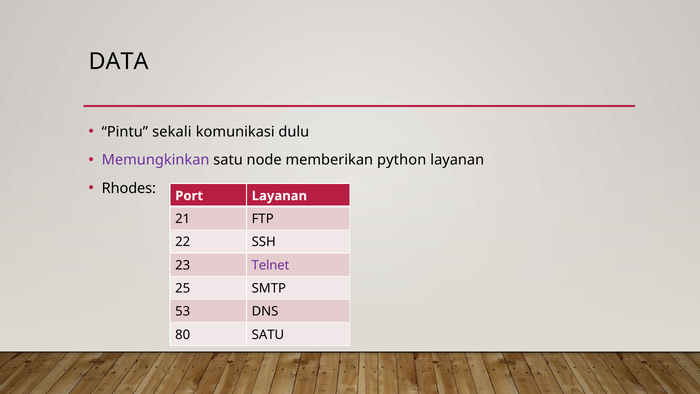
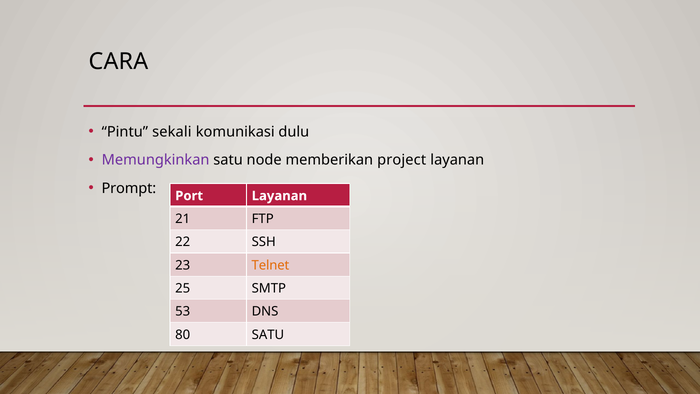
DATA: DATA -> CARA (118, 61)
python: python -> project (402, 160)
Rhodes: Rhodes -> Prompt (129, 188)
Telnet colour: purple -> orange (270, 265)
